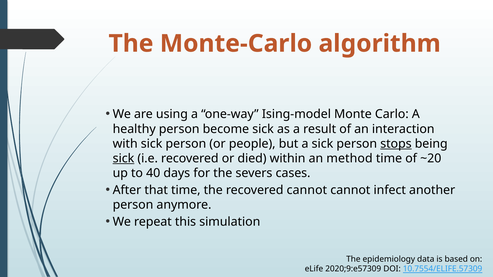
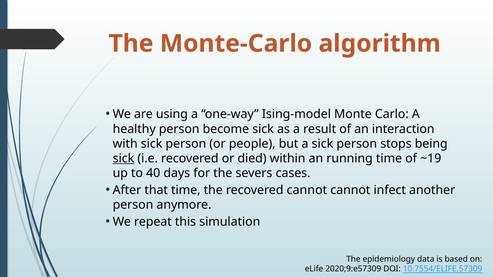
stops underline: present -> none (396, 144)
method: method -> running (350, 159)
~20: ~20 -> ~19 (431, 159)
